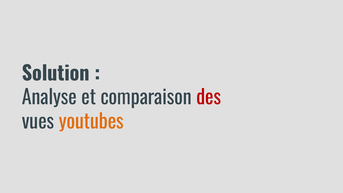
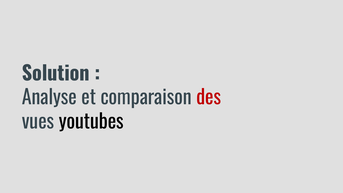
youtubes colour: orange -> black (91, 122)
